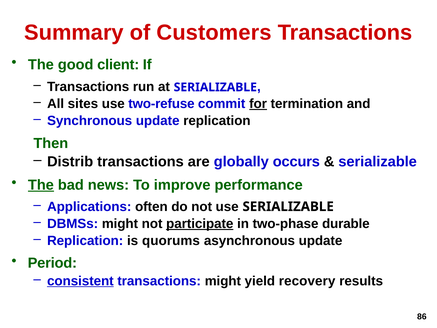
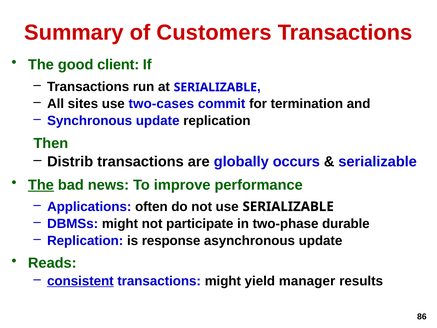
two-refuse: two-refuse -> two-cases (161, 104)
for underline: present -> none (258, 104)
participate underline: present -> none (200, 224)
quorums: quorums -> response (171, 241)
Period: Period -> Reads (52, 263)
recovery: recovery -> manager (307, 281)
